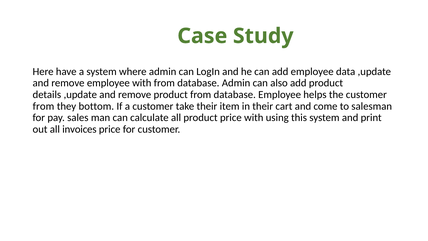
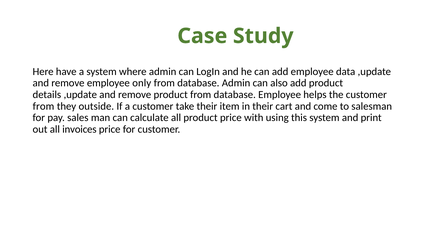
employee with: with -> only (142, 83)
bottom: bottom -> outside (96, 106)
